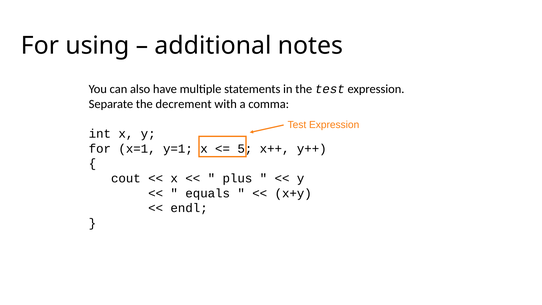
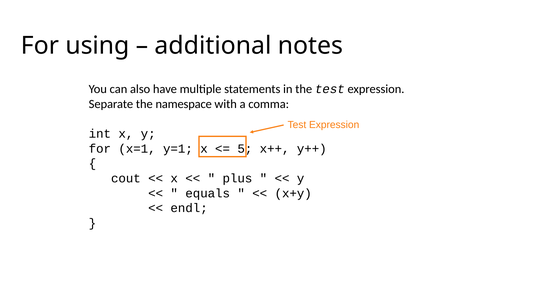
decrement: decrement -> namespace (184, 104)
